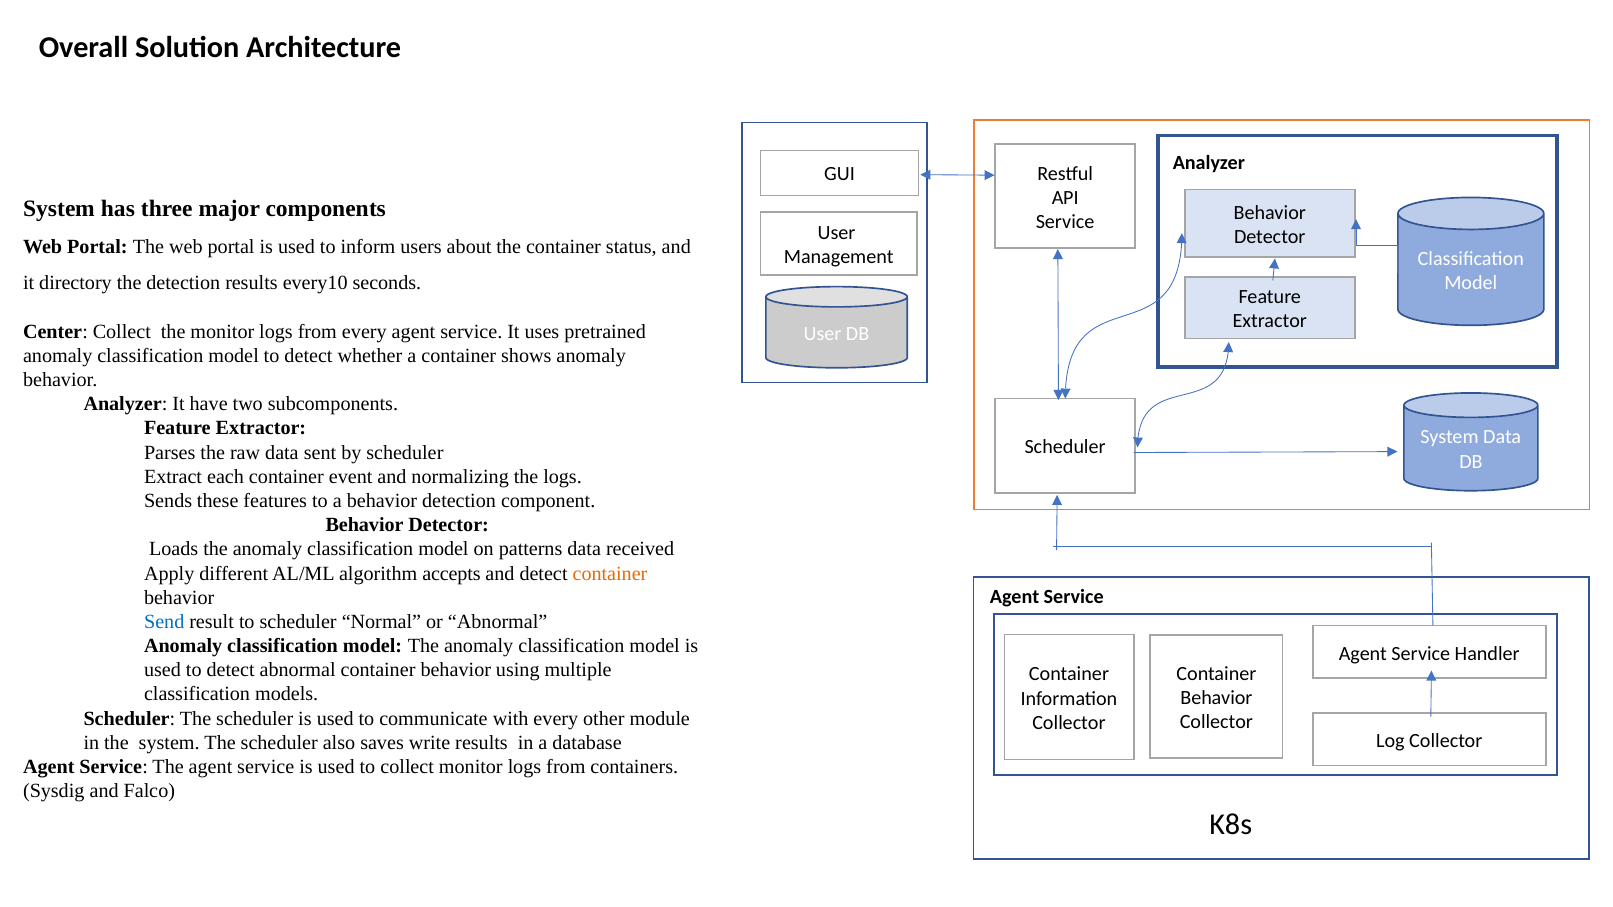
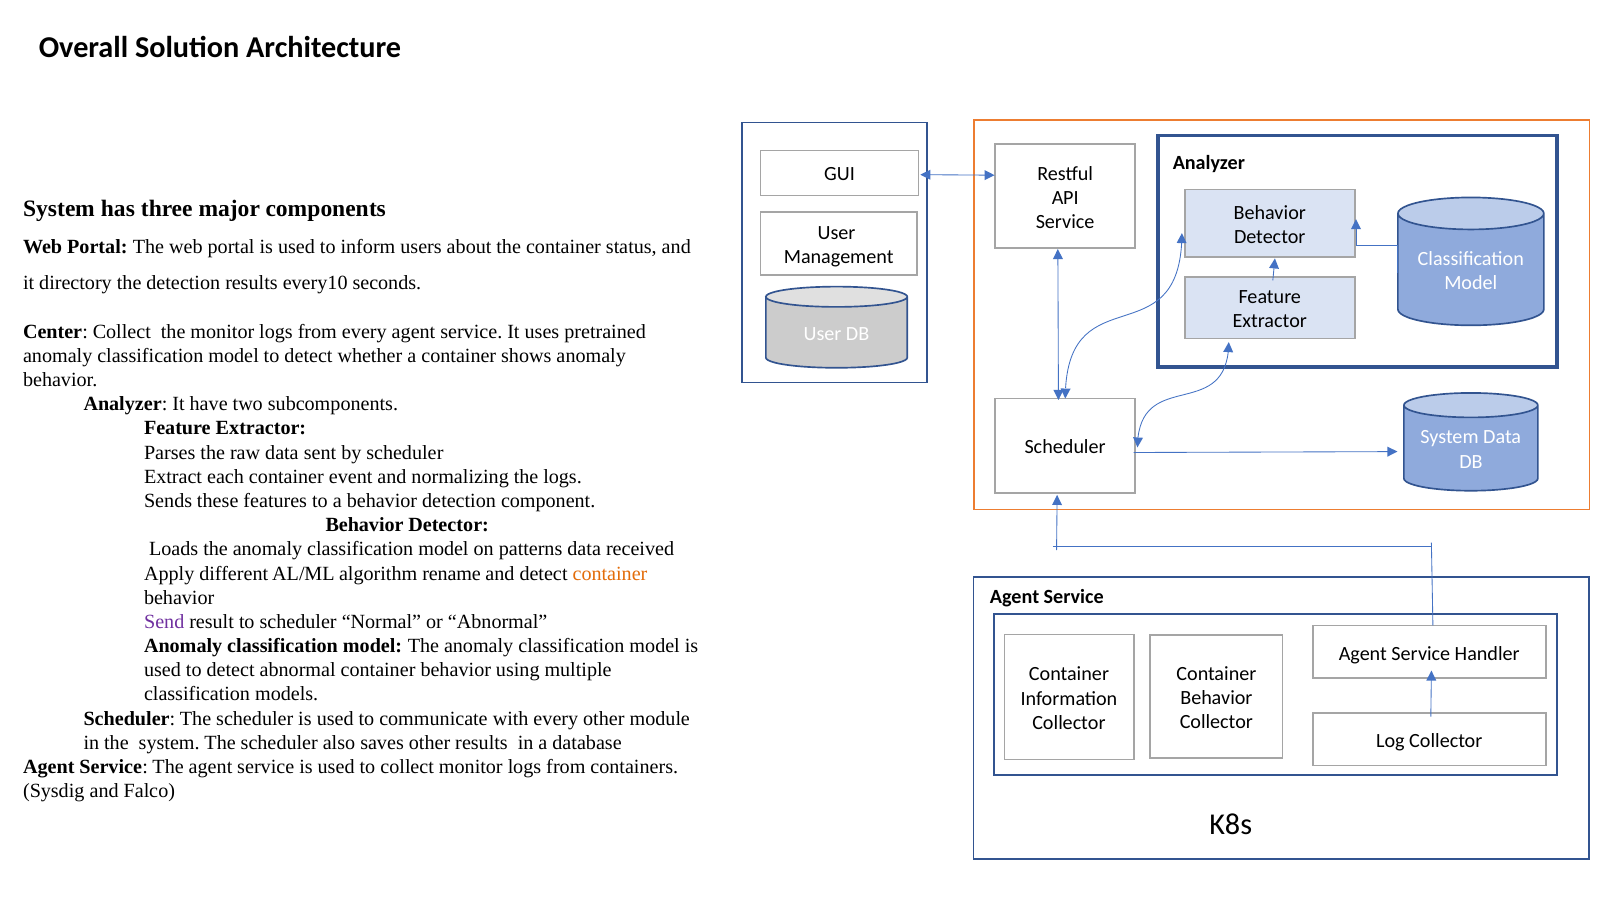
accepts: accepts -> rename (452, 574)
Send colour: blue -> purple (164, 622)
saves write: write -> other (430, 743)
